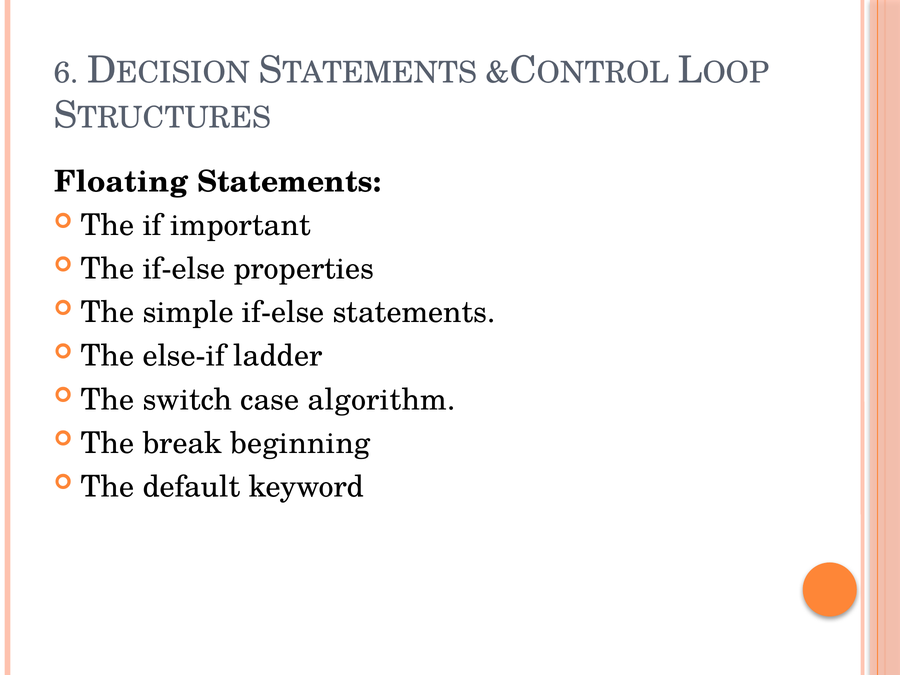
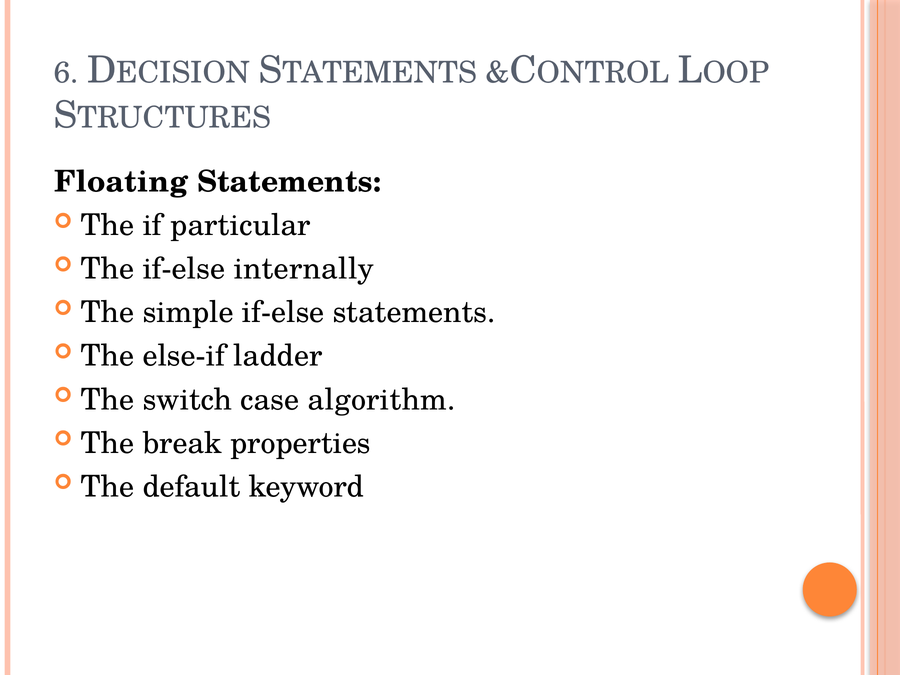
important: important -> particular (240, 226)
properties: properties -> internally (304, 269)
beginning: beginning -> properties (301, 443)
